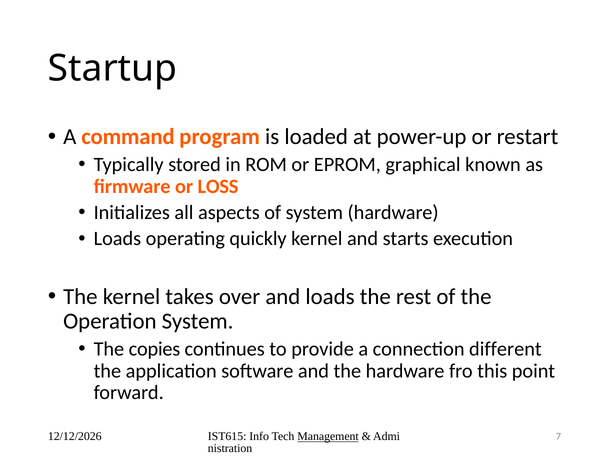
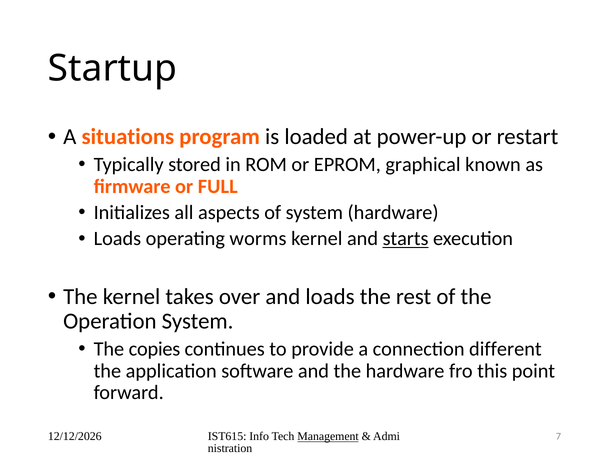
command: command -> situations (128, 137)
LOSS: LOSS -> FULL (218, 186)
quickly: quickly -> worms (258, 239)
starts underline: none -> present (406, 239)
